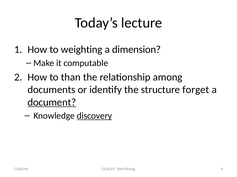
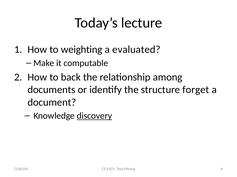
dimension: dimension -> evaluated (136, 50)
than: than -> back (71, 77)
document underline: present -> none (52, 103)
